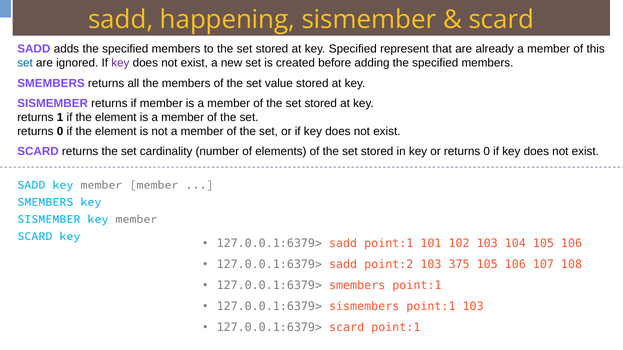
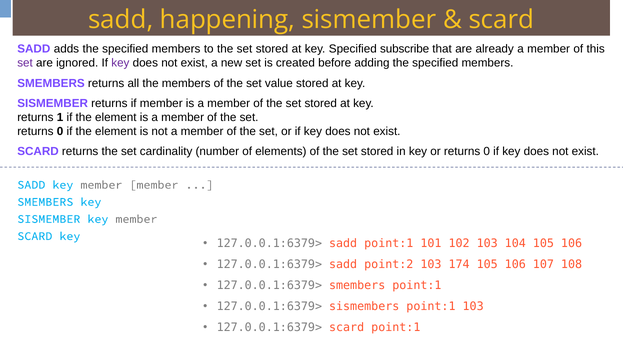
represent: represent -> subscribe (405, 49)
set colour: blue -> purple (25, 63)
375: 375 -> 174 (459, 265)
